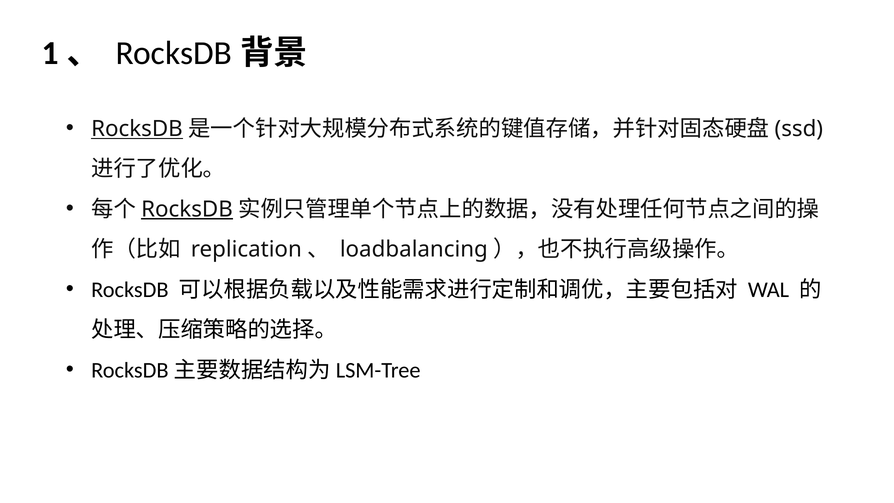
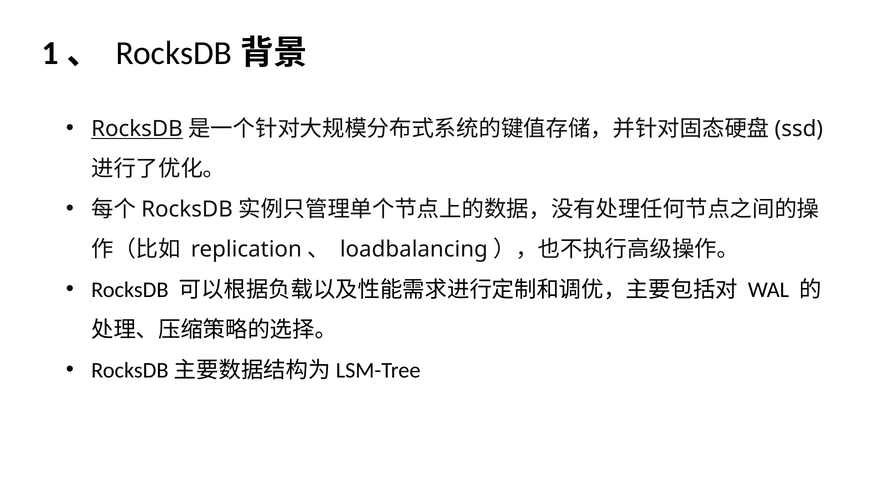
RocksDB underline: present -> none (187, 209)
